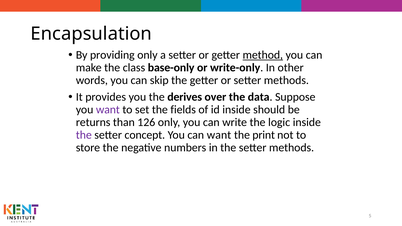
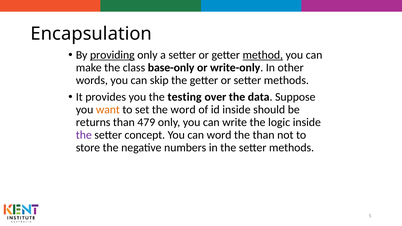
providing underline: none -> present (112, 55)
derives: derives -> testing (185, 97)
want colour: purple -> orange (108, 110)
the fields: fields -> word (183, 110)
126: 126 -> 479 (146, 122)
can want: want -> word (219, 135)
the print: print -> than (264, 135)
